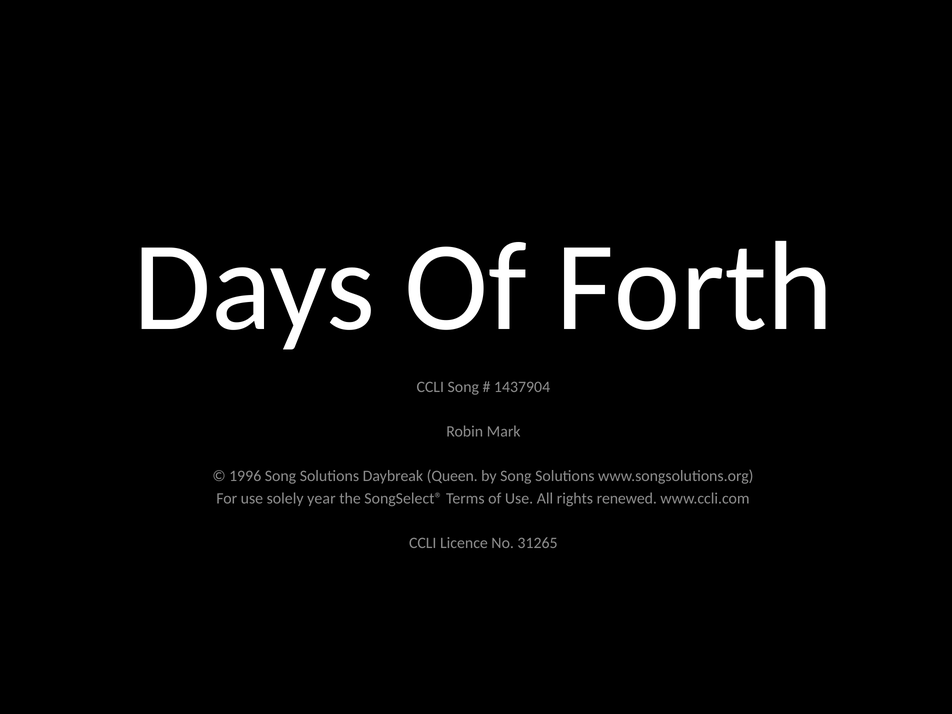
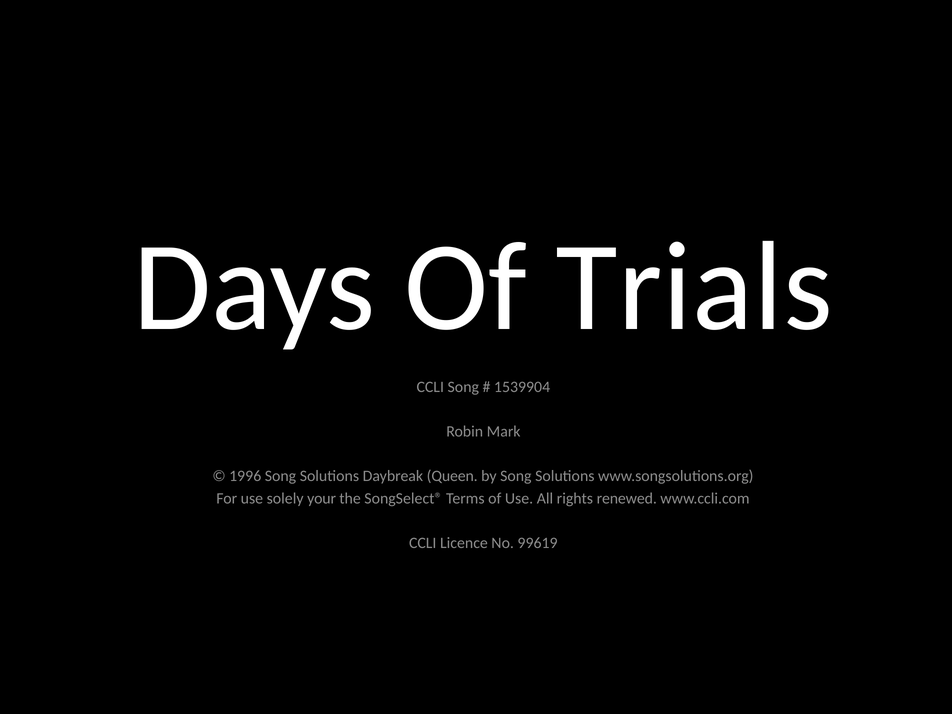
Forth: Forth -> Trials (694, 287)
1437904: 1437904 -> 1539904 (522, 387)
year: year -> your (322, 498)
31265: 31265 -> 99619 (538, 543)
